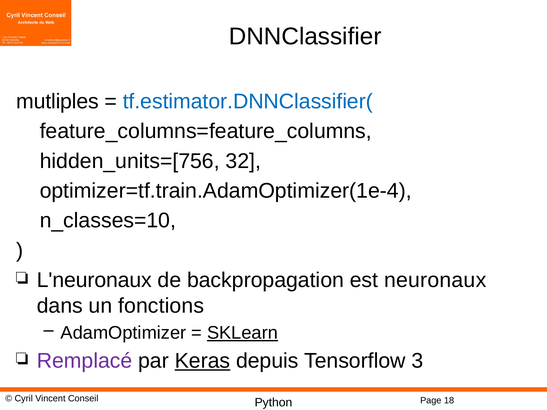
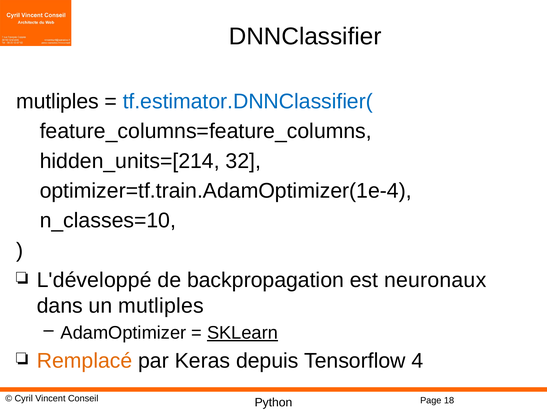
hidden_units=[756: hidden_units=[756 -> hidden_units=[214 (130, 161)
L'neuronaux: L'neuronaux -> L'développé (94, 280)
un fonctions: fonctions -> mutliples (161, 306)
Remplacé colour: purple -> orange (85, 361)
Keras underline: present -> none (202, 361)
3: 3 -> 4 (417, 361)
